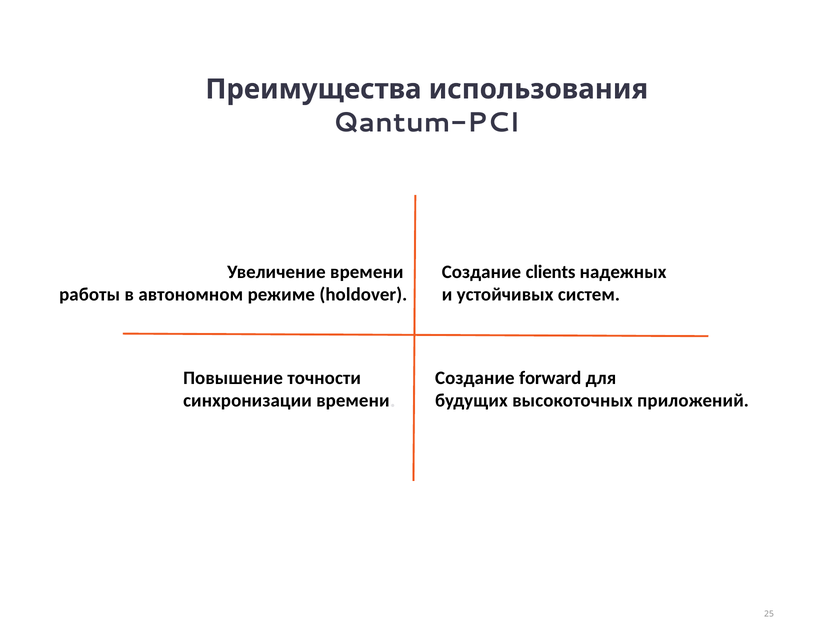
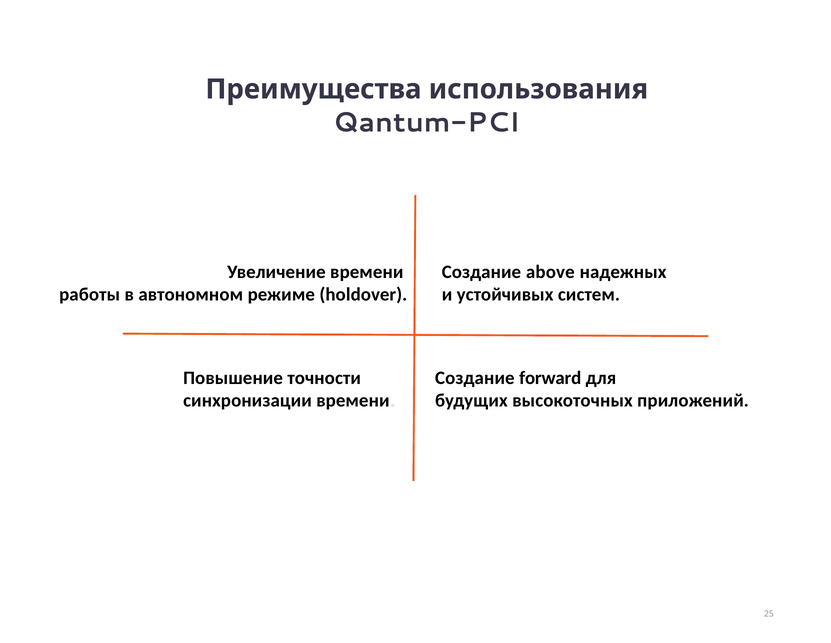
clients: clients -> above (550, 272)
